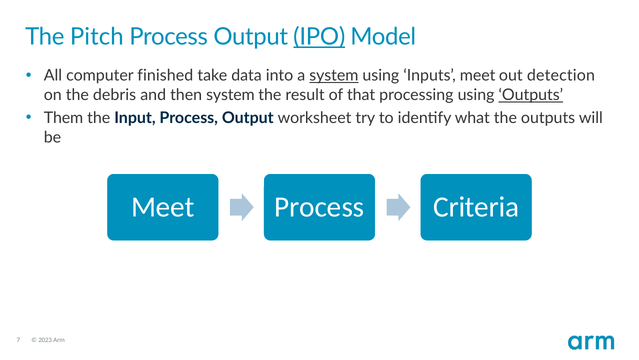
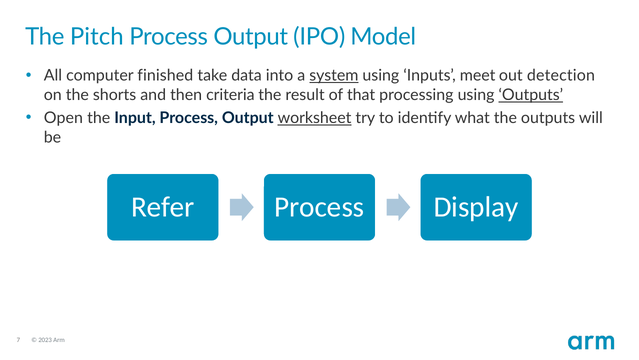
IPO underline: present -> none (319, 37)
debris: debris -> shorts (115, 95)
then system: system -> criteria (230, 95)
Them: Them -> Open (63, 118)
worksheet underline: none -> present (315, 118)
Meet: Meet -> Refer (163, 207)
Criteria: Criteria -> Display (476, 207)
